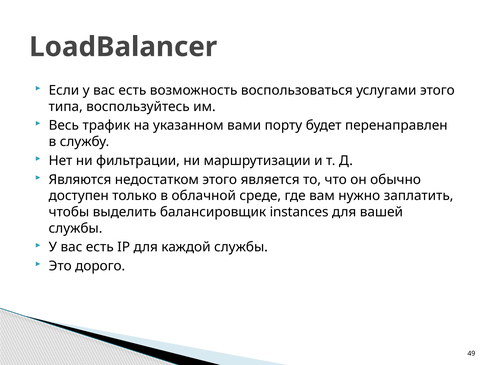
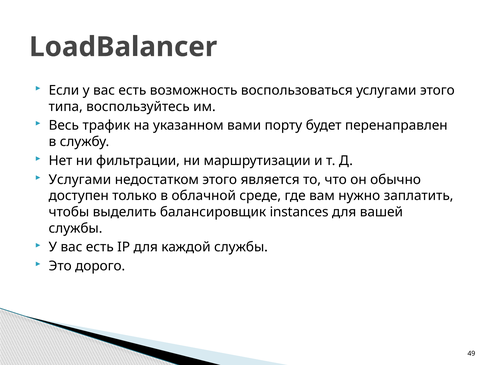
Являются: Являются -> Услугами (80, 180)
